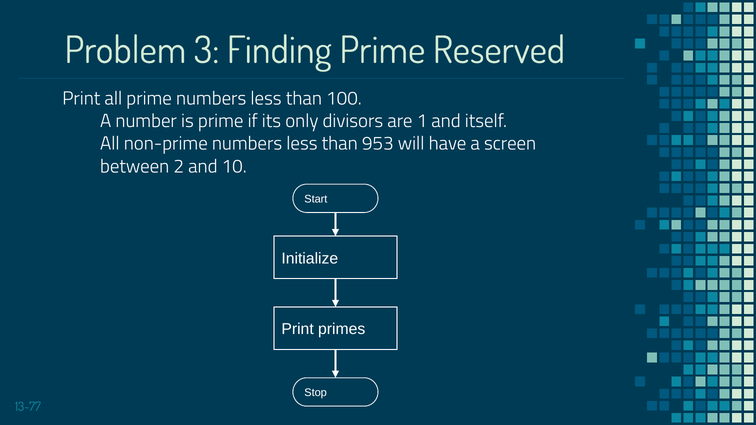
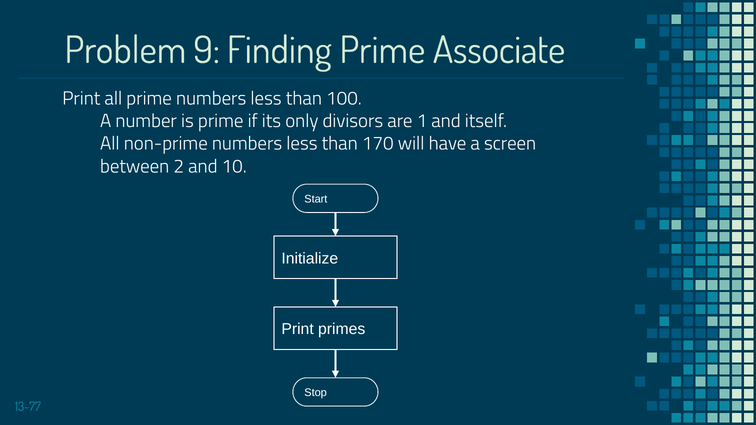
3: 3 -> 9 (207, 51)
Reserved: Reserved -> Associate (499, 51)
953: 953 -> 170 (378, 144)
